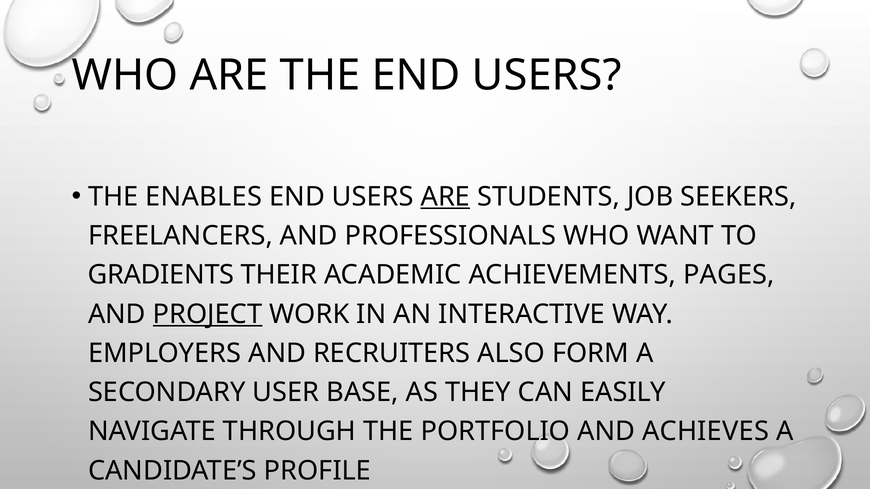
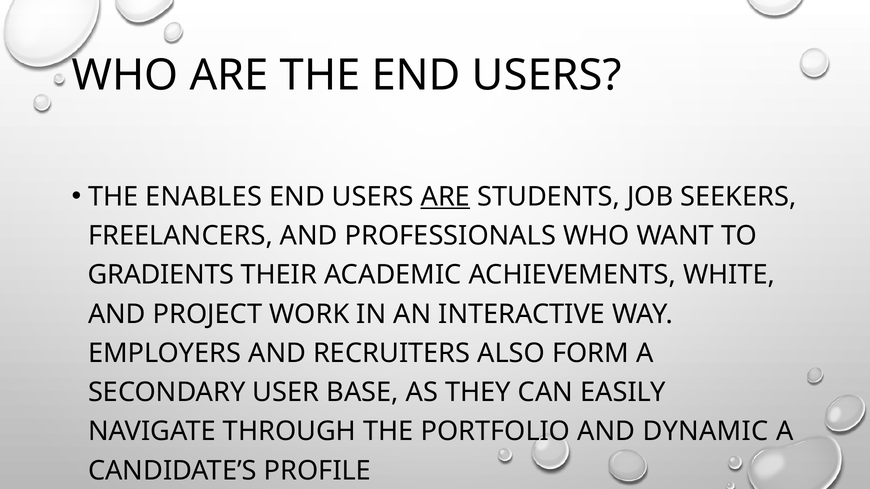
PAGES: PAGES -> WHITE (729, 275)
PROJECT underline: present -> none (208, 314)
ACHIEVES: ACHIEVES -> DYNAMIC (706, 432)
